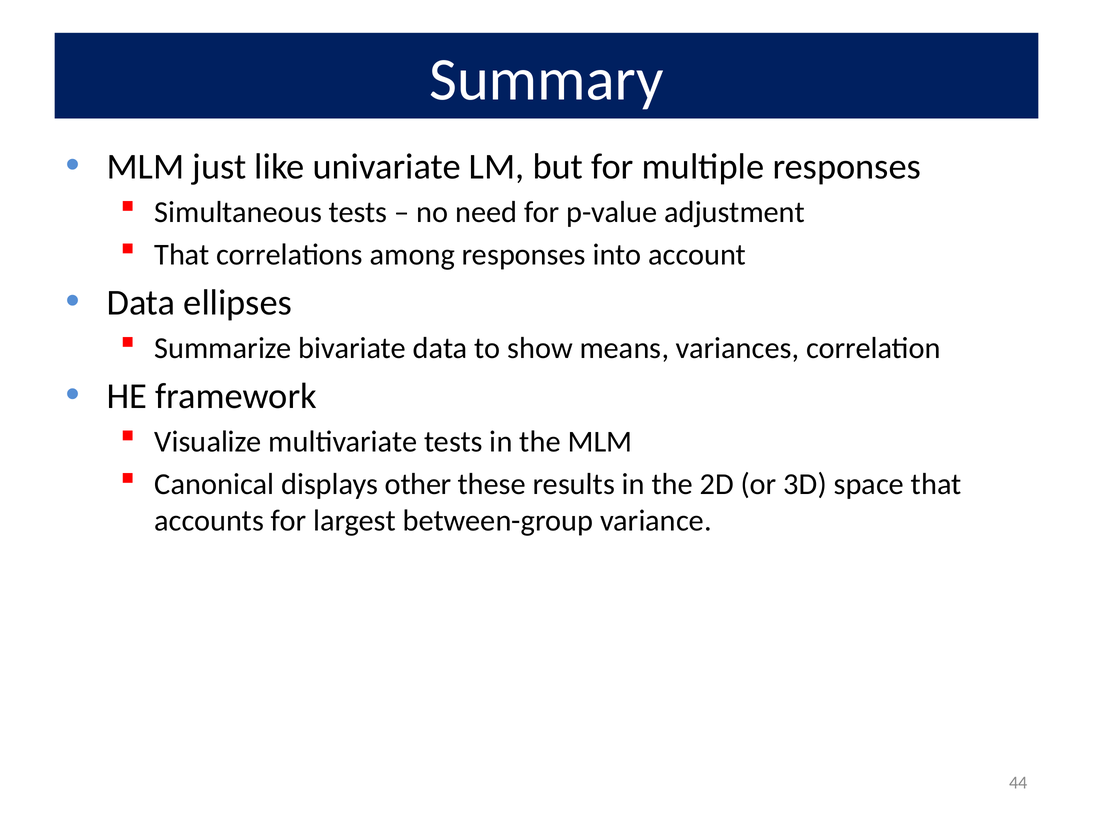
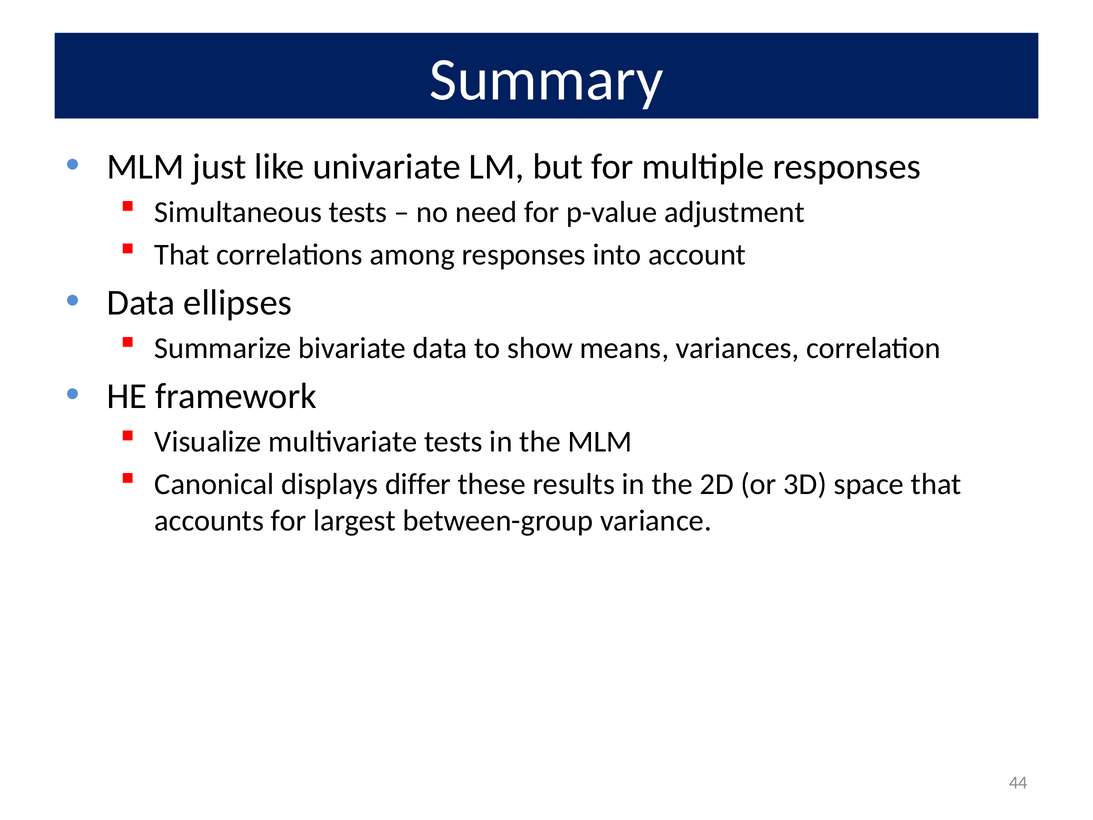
other: other -> differ (418, 484)
